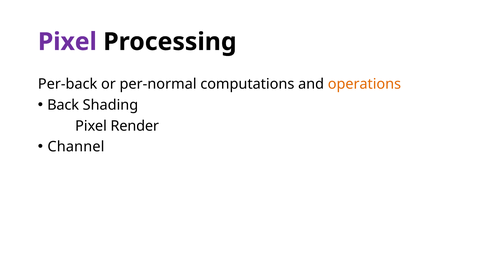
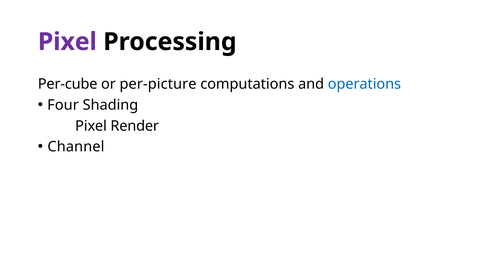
Per-back: Per-back -> Per-cube (68, 84)
per-normal: per-normal -> per-picture (158, 84)
operations colour: orange -> blue (364, 84)
Back: Back -> Four (63, 105)
